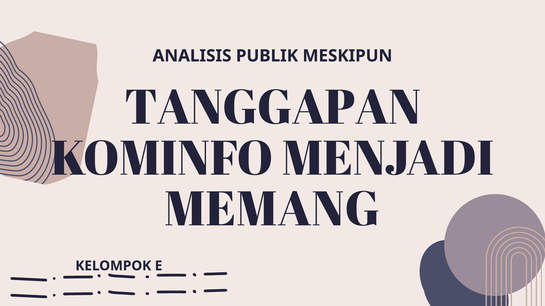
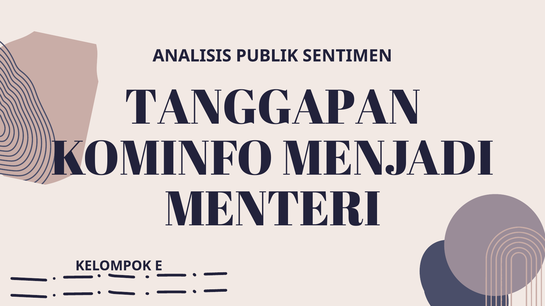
MESKIPUN: MESKIPUN -> SENTIMEN (347, 56)
MEMANG: MEMANG -> MENTERI (273, 210)
